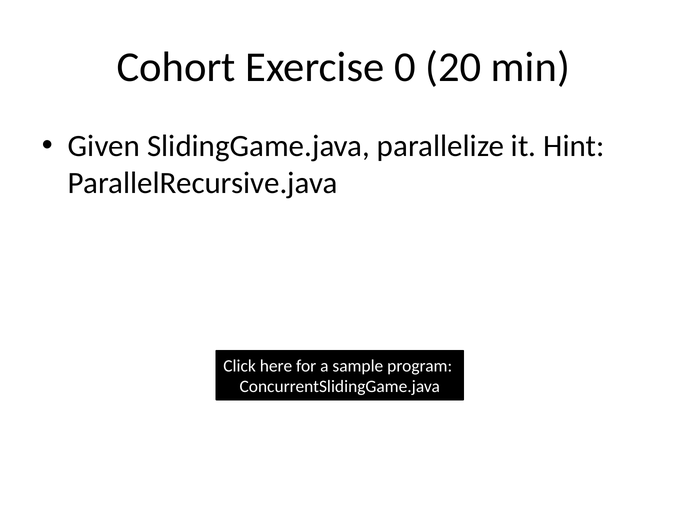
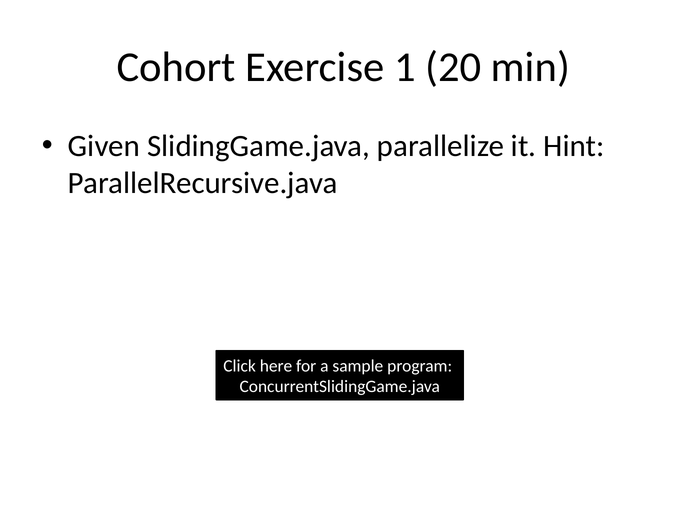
0: 0 -> 1 (405, 67)
